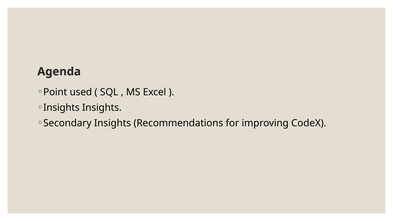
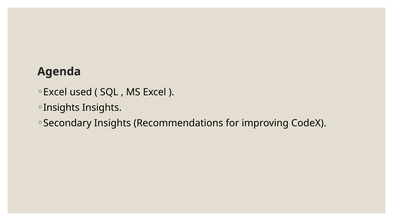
Point: Point -> Excel (55, 92)
